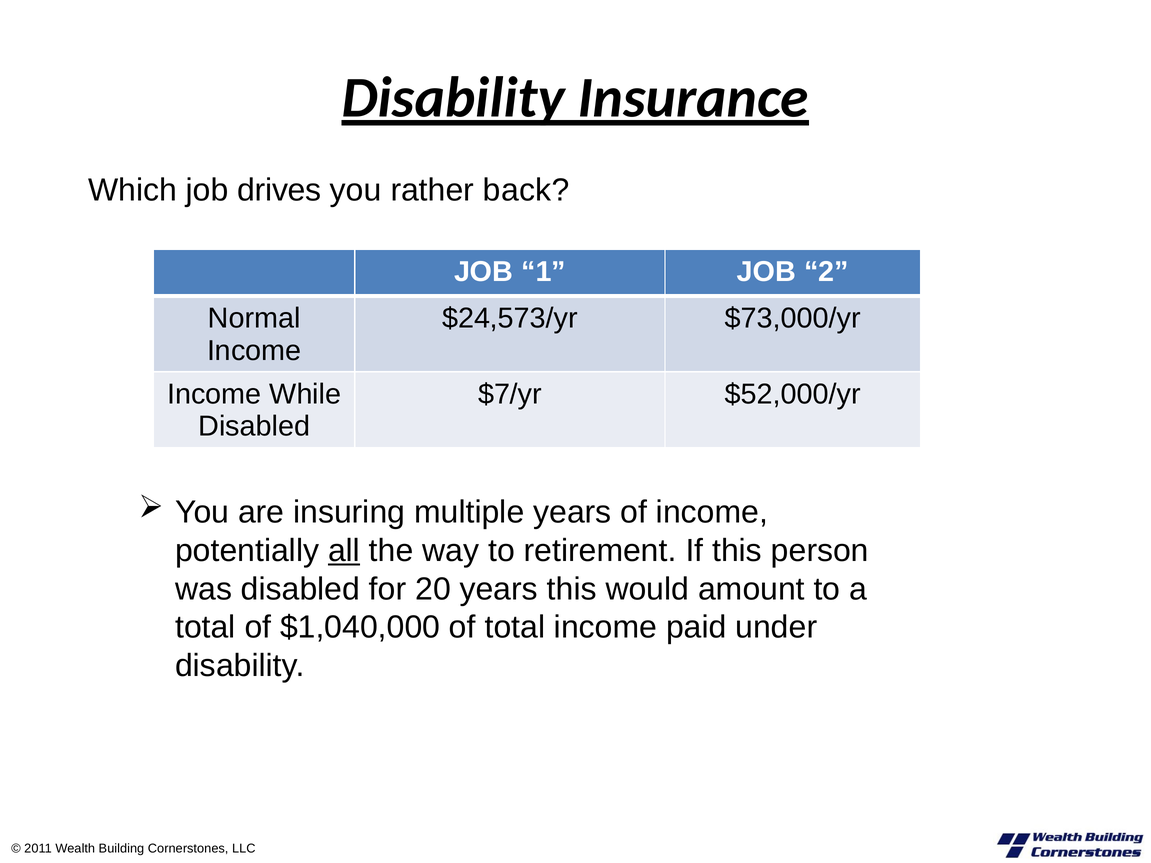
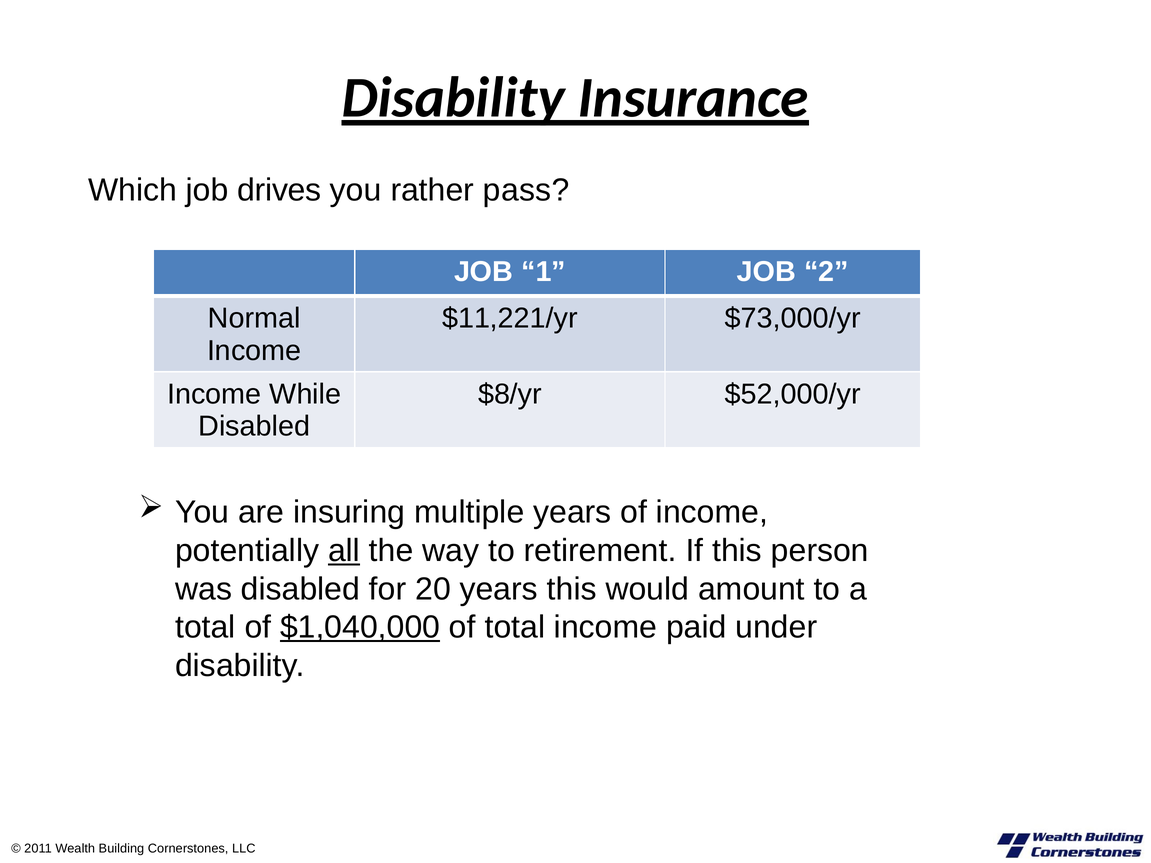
back: back -> pass (526, 190)
$24,573/yr: $24,573/yr -> $11,221/yr (510, 318)
$7/yr: $7/yr -> $8/yr (510, 394)
$1,040,000 underline: none -> present (360, 628)
